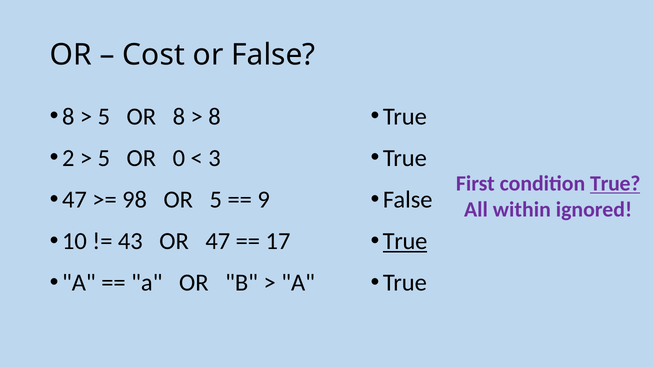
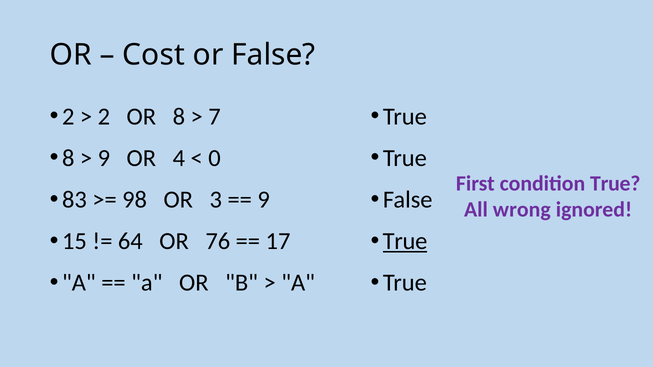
8: 8 -> 2 (68, 117)
5: 5 -> 2 (104, 117)
8: 8 -> 7 (214, 117)
2: 2 -> 8 (68, 158)
5: 5 -> 9 (104, 158)
0: 0 -> 4 (179, 158)
3: 3 -> 0 (214, 158)
True underline: present -> none (615, 184)
47: 47 -> 83 (74, 200)
OR 5: 5 -> 3 (216, 200)
within: within -> wrong (522, 210)
10: 10 -> 15 (74, 242)
43: 43 -> 64 (130, 242)
OR 47: 47 -> 76 (218, 242)
